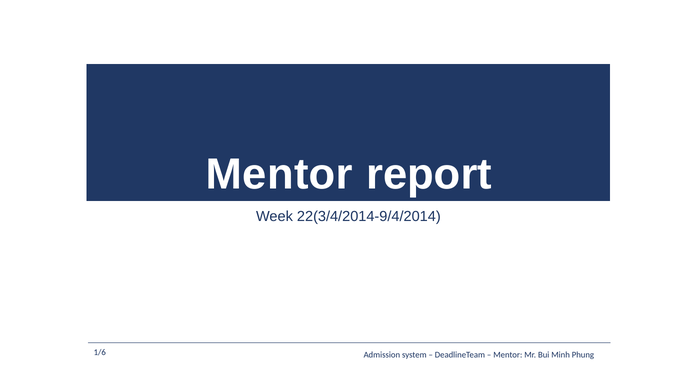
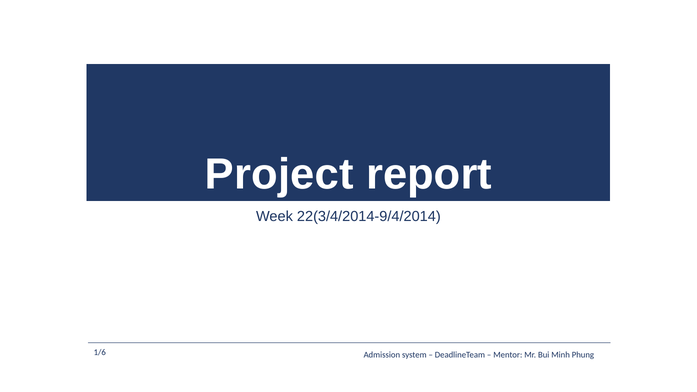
Mentor: Mentor -> Project (279, 174)
